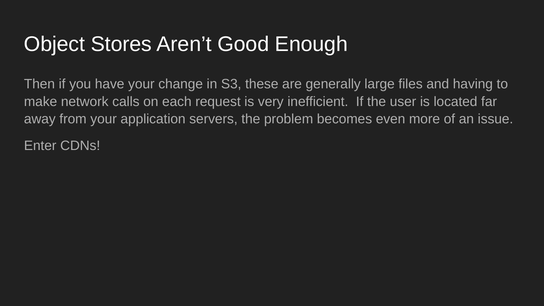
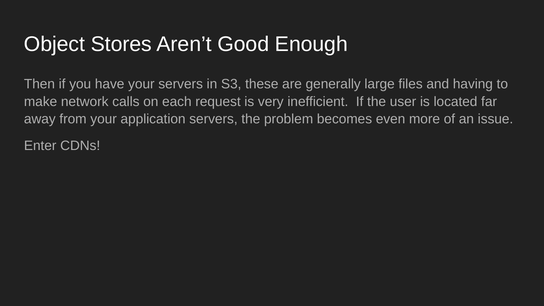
your change: change -> servers (181, 84)
